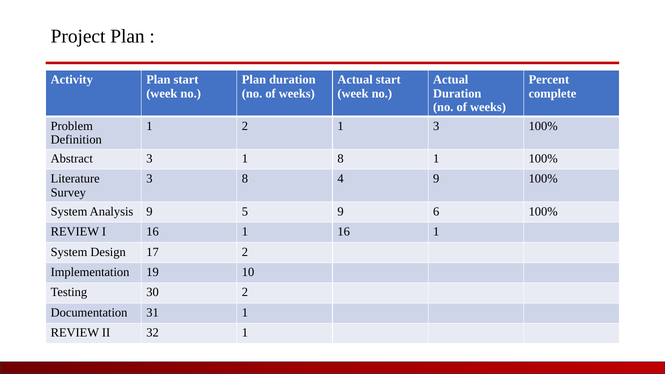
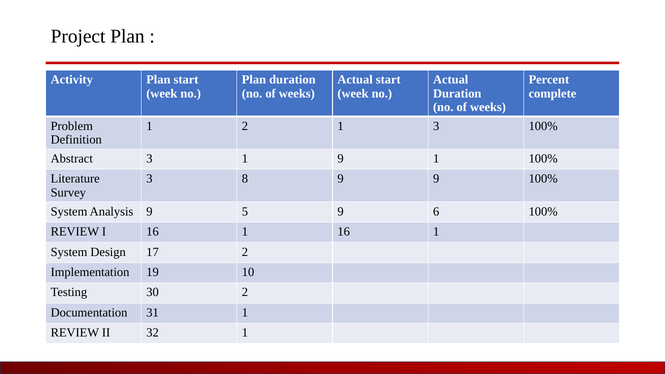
1 8: 8 -> 9 (341, 159)
8 4: 4 -> 9 (341, 179)
